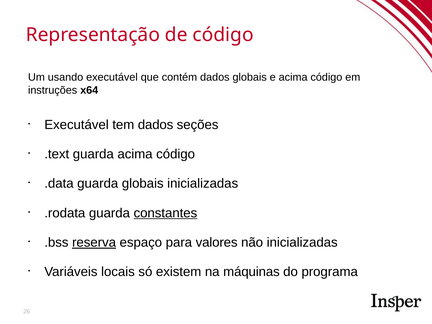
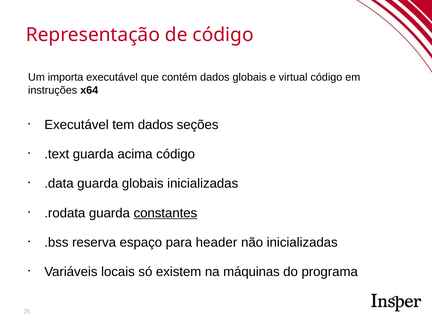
usando: usando -> importa (66, 77)
e acima: acima -> virtual (293, 77)
reserva underline: present -> none (94, 242)
valores: valores -> header (217, 242)
